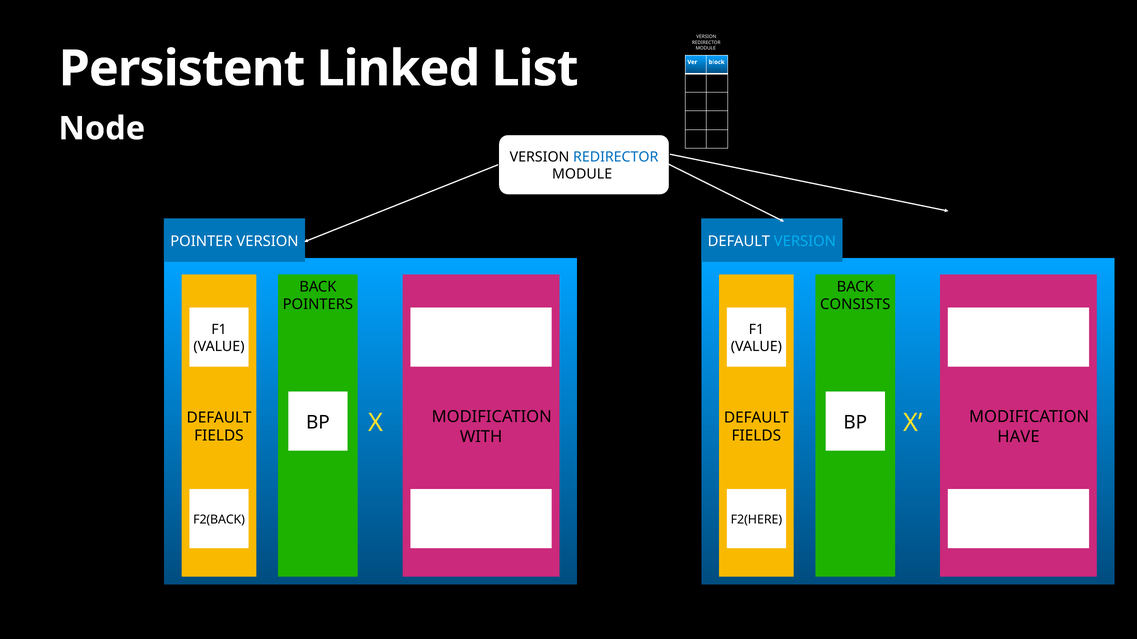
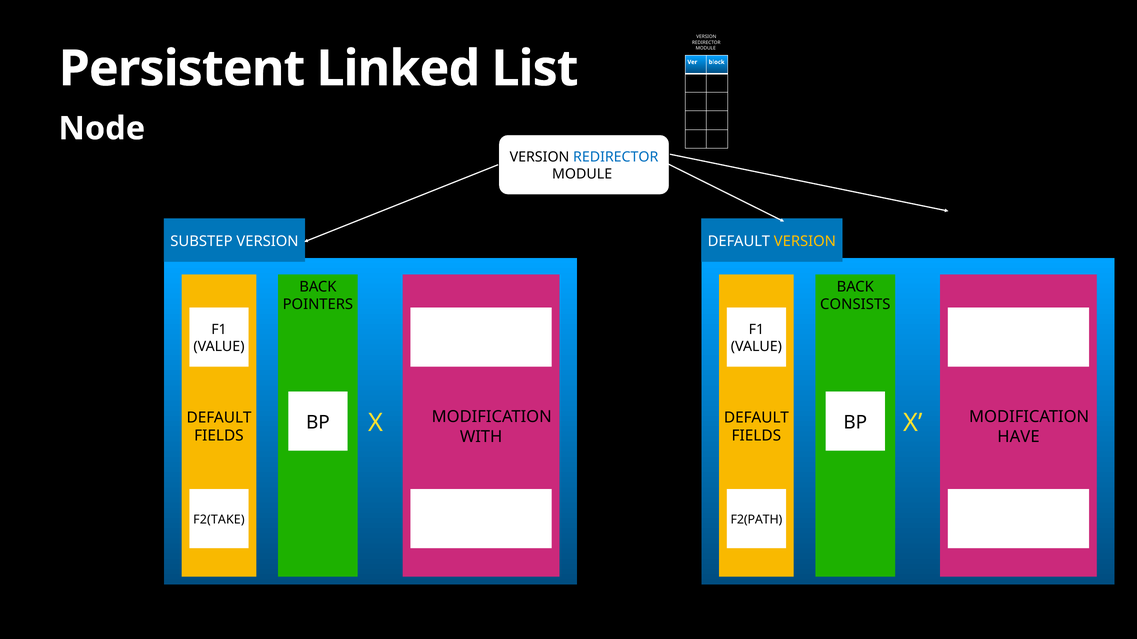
POINTER: POINTER -> SUBSTEP (201, 241)
VERSION colour: light blue -> yellow (805, 241)
F2(BACK: F2(BACK -> F2(TAKE (219, 520)
F2(HERE: F2(HERE -> F2(PATH (756, 520)
